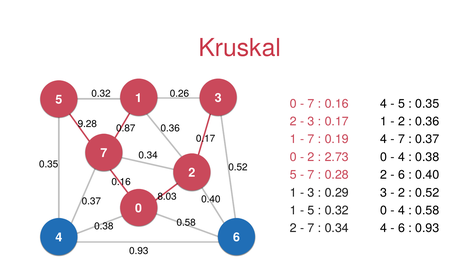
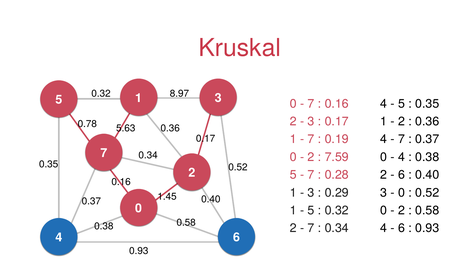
0.26: 0.26 -> 8.97 (179, 94)
9.28: 9.28 -> 0.78 (87, 124)
0.87: 0.87 -> 5.63 (126, 128)
2.73: 2.73 -> 7.59 (337, 157)
2: 2 -> 0 (401, 193)
8.03: 8.03 -> 1.45 (167, 197)
4: 4 -> 2 (401, 211)
